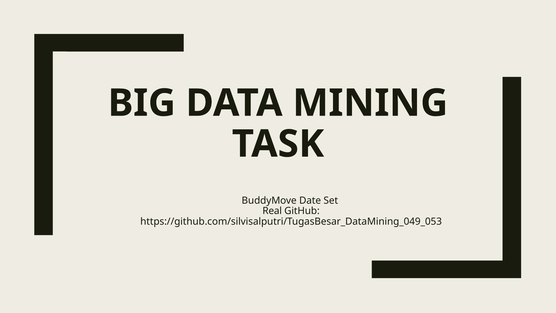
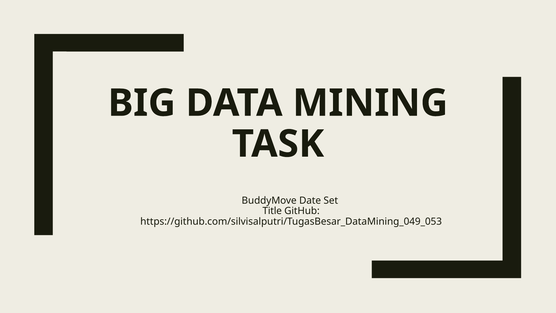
Real: Real -> Title (272, 211)
